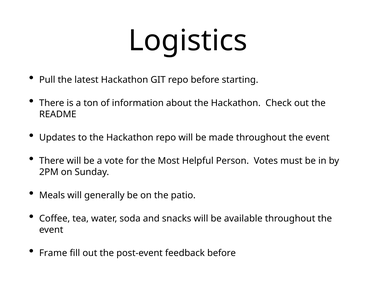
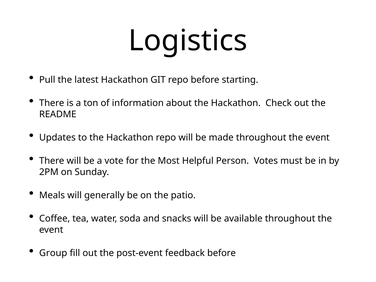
Frame: Frame -> Group (53, 253)
